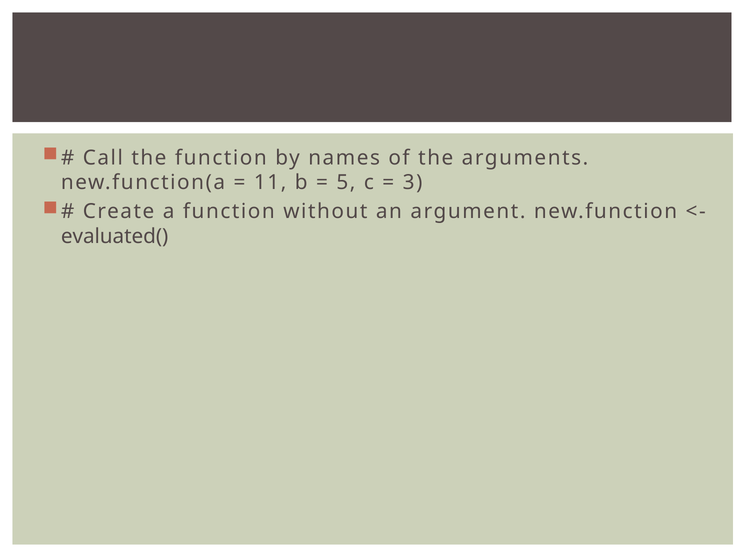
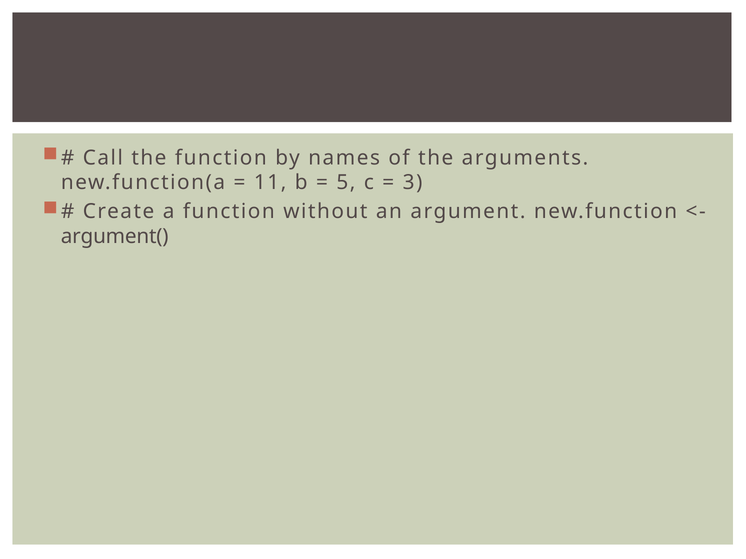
evaluated(: evaluated( -> argument( (115, 237)
